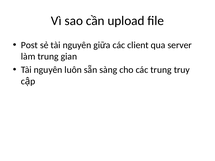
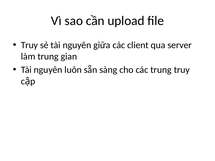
Post: Post -> Truy (29, 45)
